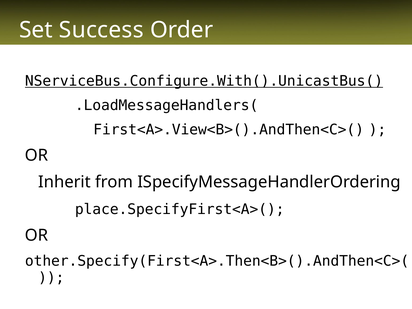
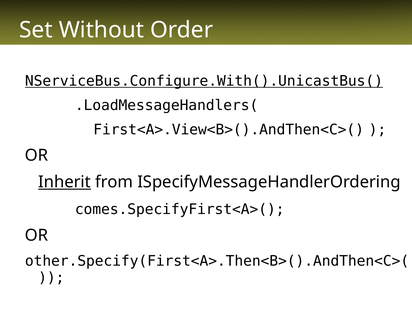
Success: Success -> Without (101, 30)
Inherit underline: none -> present (65, 182)
place.SpecifyFirst<A>(: place.SpecifyFirst<A>( -> comes.SpecifyFirst<A>( (180, 209)
